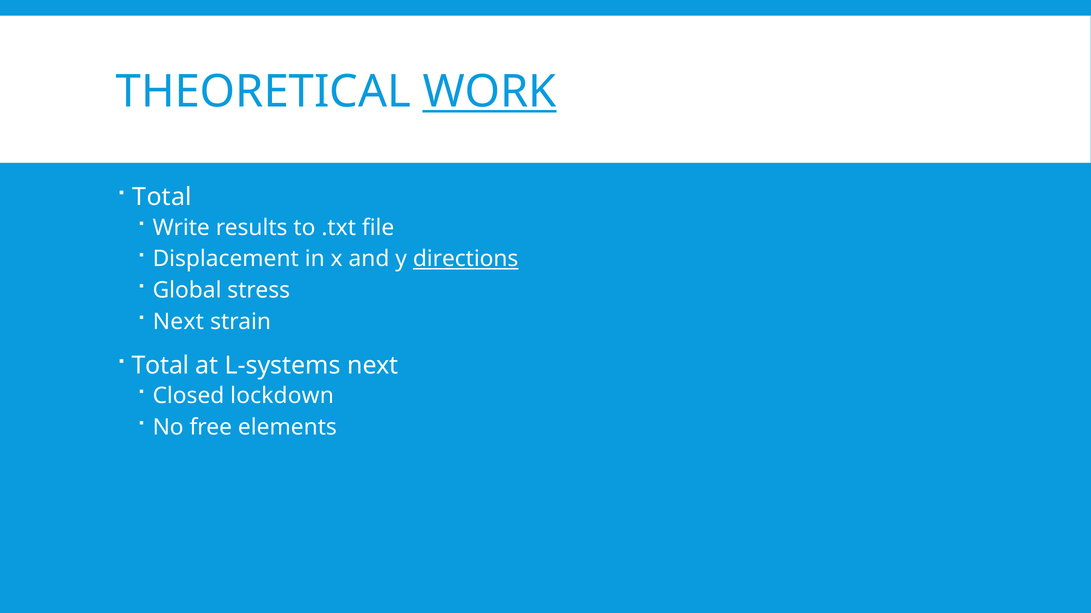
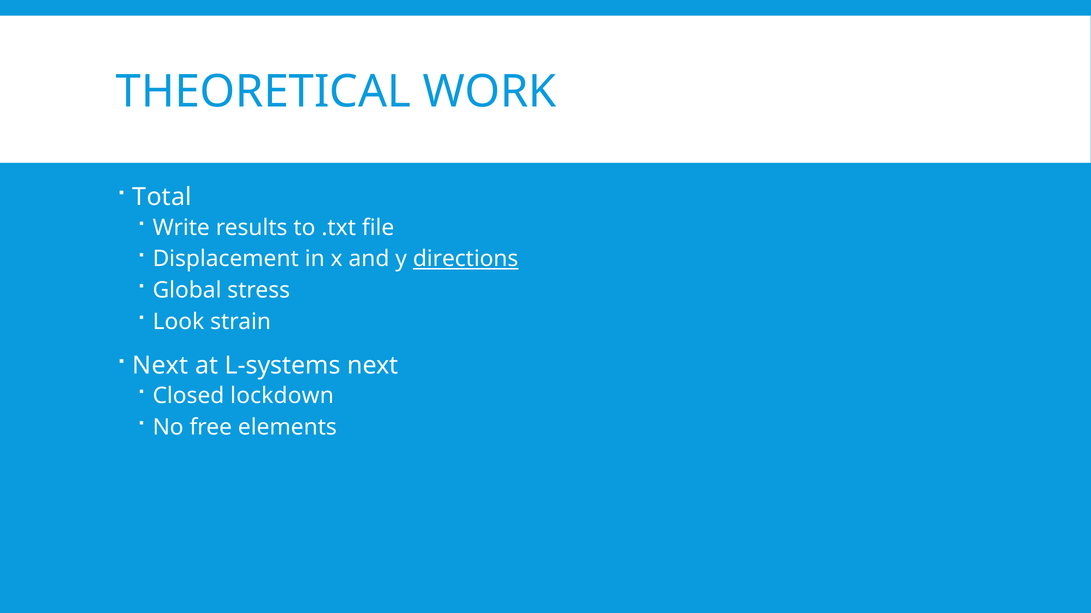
WORK underline: present -> none (490, 92)
Next: Next -> Look (178, 322)
Total: Total -> Next (160, 366)
